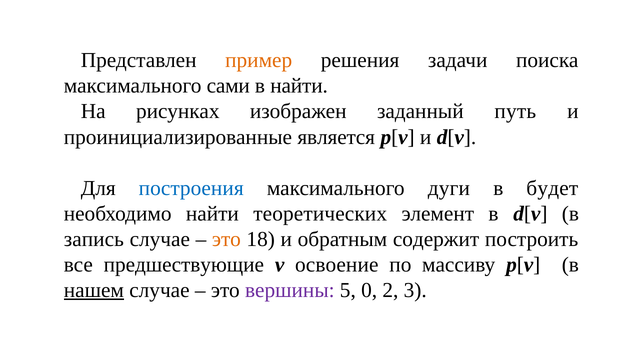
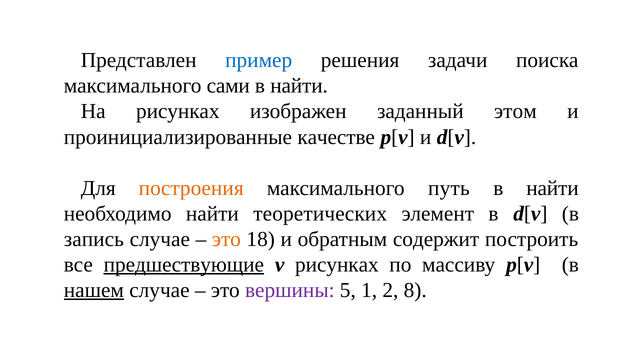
пример colour: orange -> blue (259, 60)
путь: путь -> этом (515, 112)
является: является -> качестве (336, 137)
построения colour: blue -> orange (191, 188)
дуги: дуги -> путь (449, 188)
будет: будет -> найти (553, 188)
предшествующие underline: none -> present (184, 265)
v освоение: освоение -> рисунках (337, 265)
0: 0 -> 1 (369, 291)
3: 3 -> 8 (415, 291)
